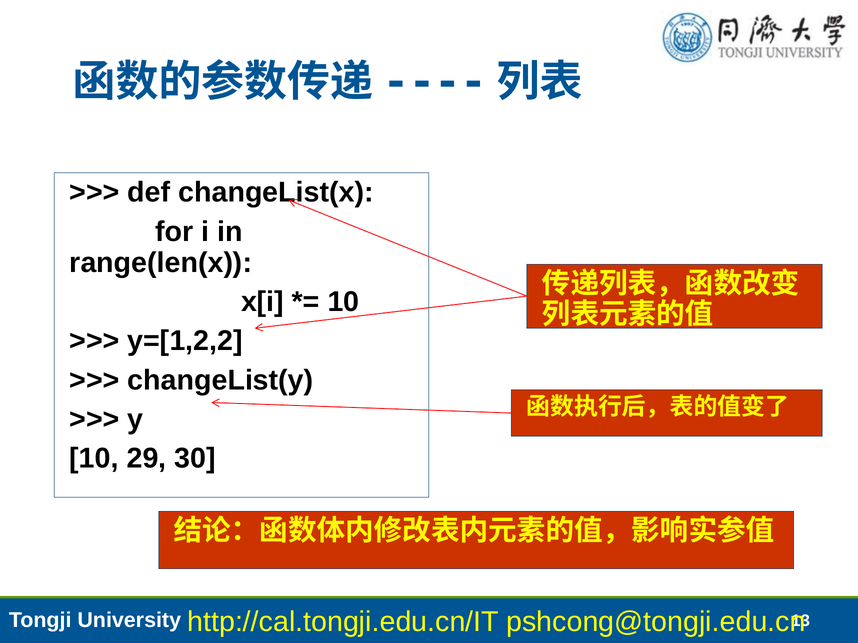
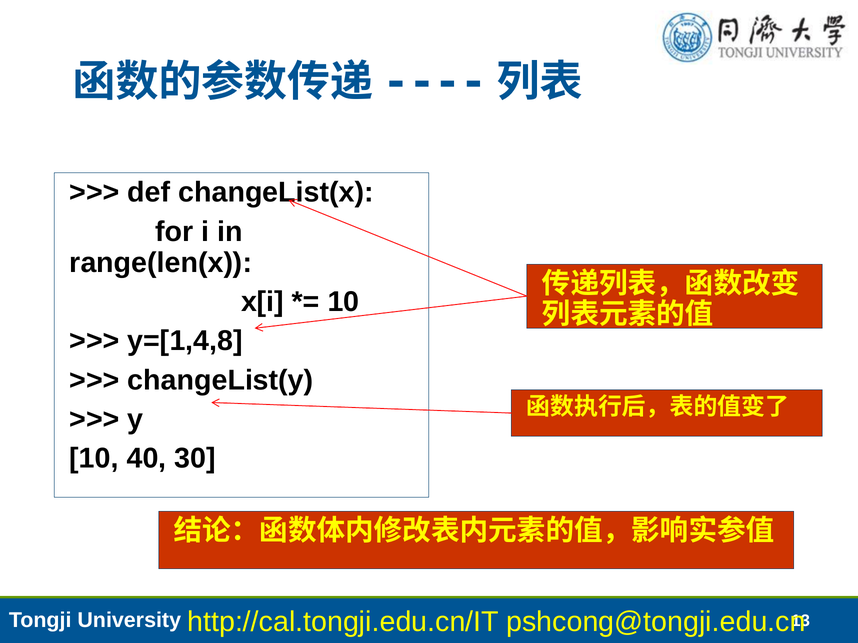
y=[1,2,2: y=[1,2,2 -> y=[1,4,8 (185, 341)
29: 29 -> 40 (147, 459)
